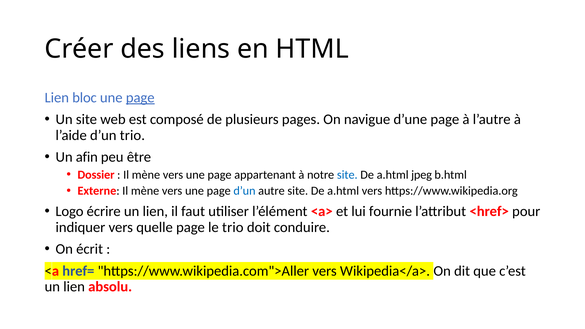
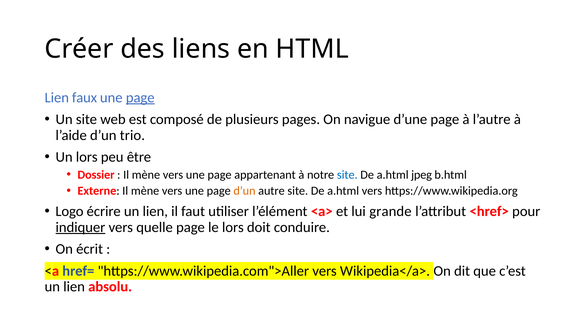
bloc: bloc -> faux (85, 98)
Un afin: afin -> lors (87, 157)
d’un colour: blue -> orange (244, 191)
fournie: fournie -> grande (390, 211)
indiquer underline: none -> present (80, 227)
le trio: trio -> lors (233, 227)
